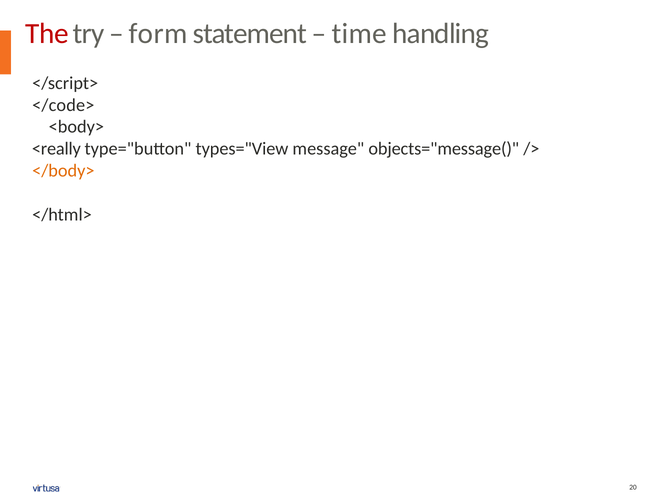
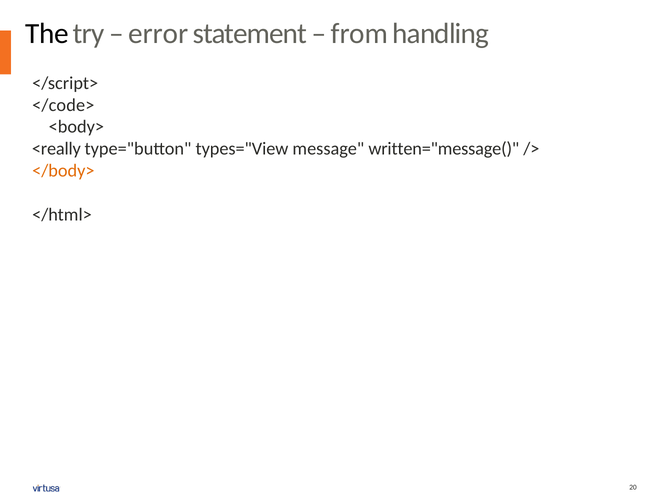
The colour: red -> black (47, 34)
form: form -> error (158, 34)
time: time -> from (359, 34)
objects="message(: objects="message( -> written="message( (444, 149)
